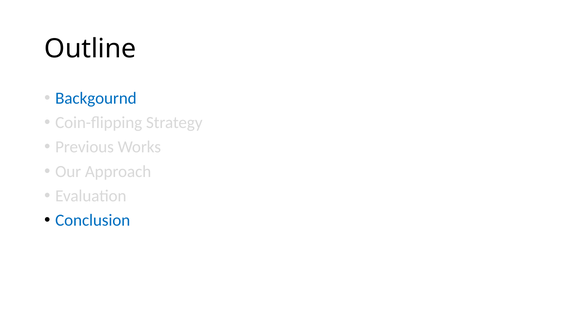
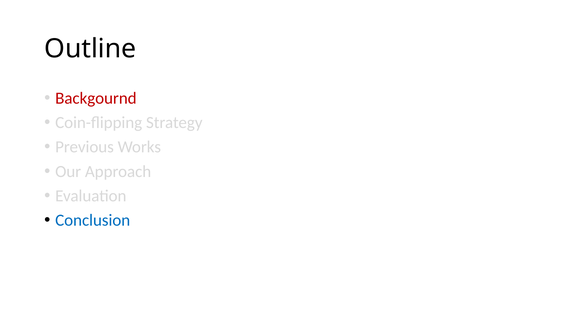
Backgournd colour: blue -> red (96, 98)
